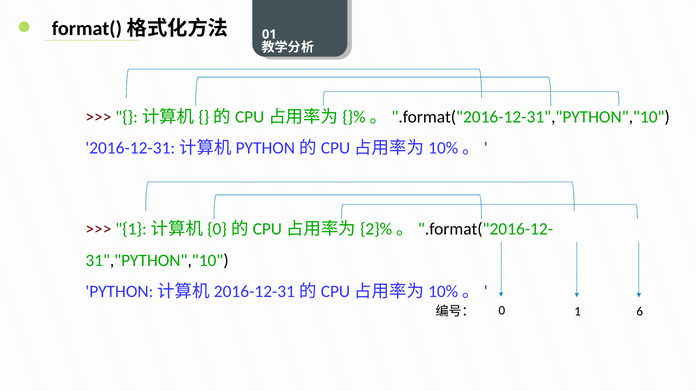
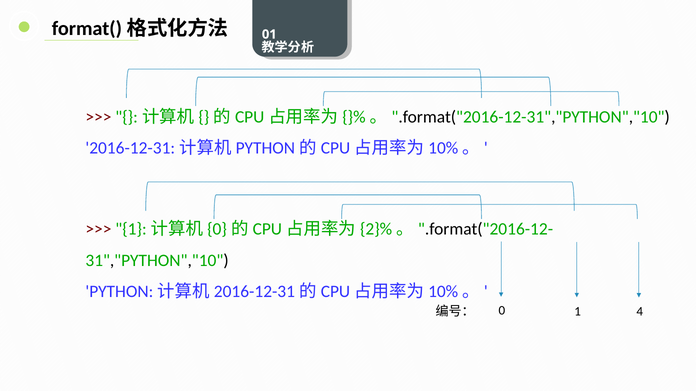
6: 6 -> 4 (640, 312)
